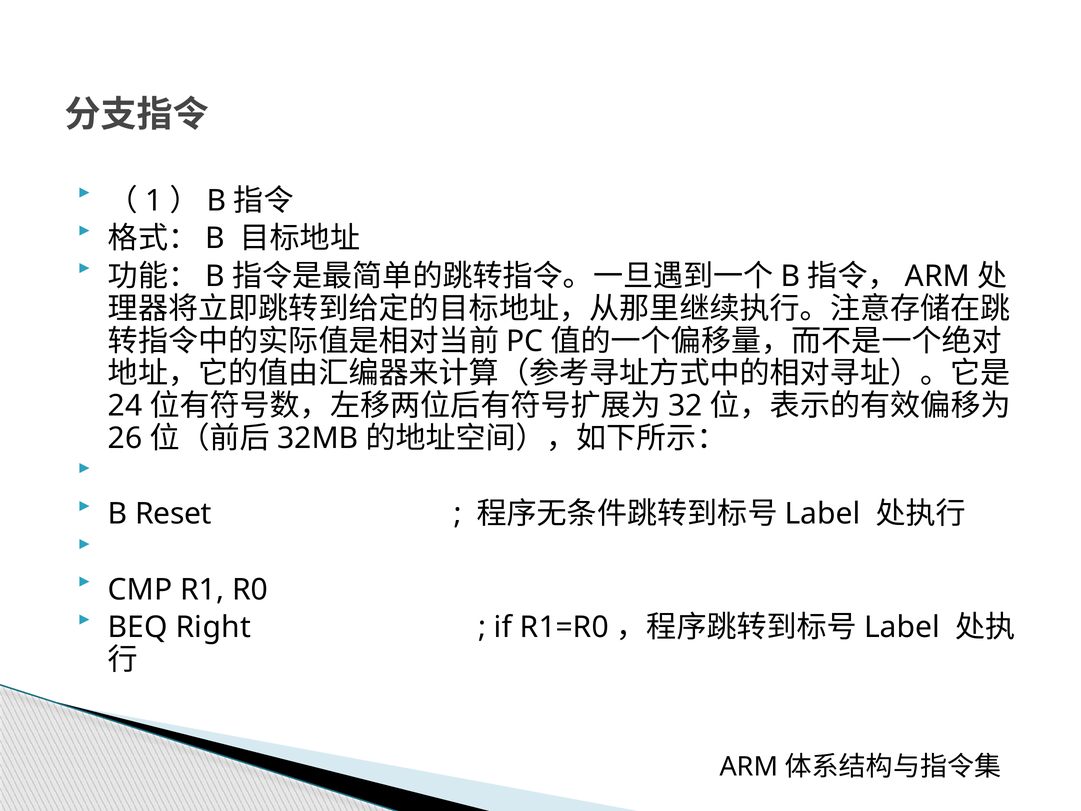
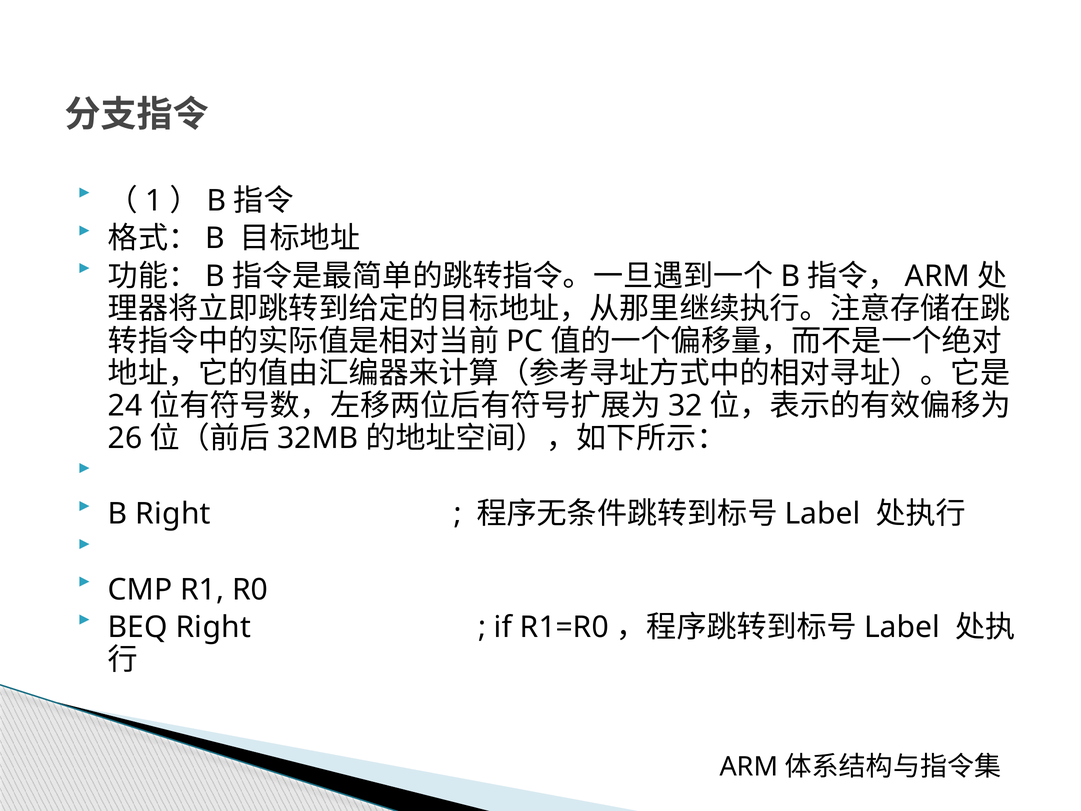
B Reset: Reset -> Right (173, 514)
